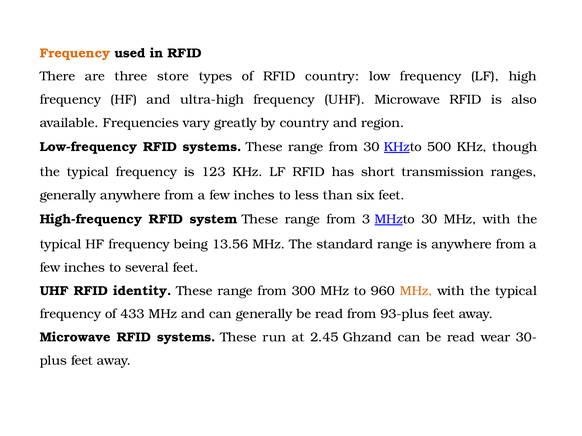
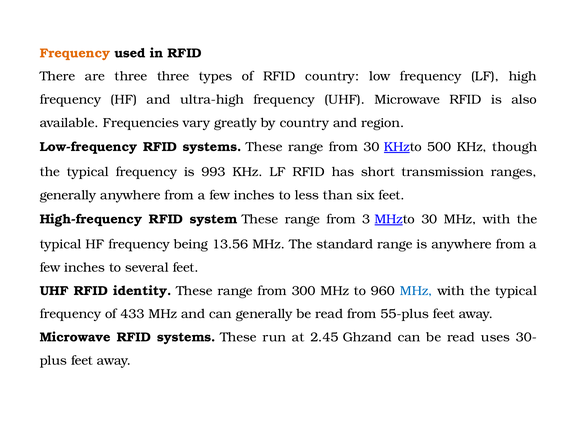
three store: store -> three (173, 76)
123: 123 -> 993 (214, 172)
MHz colour: orange -> blue (416, 291)
93-plus: 93-plus -> 55-plus (405, 314)
wear: wear -> uses (495, 338)
